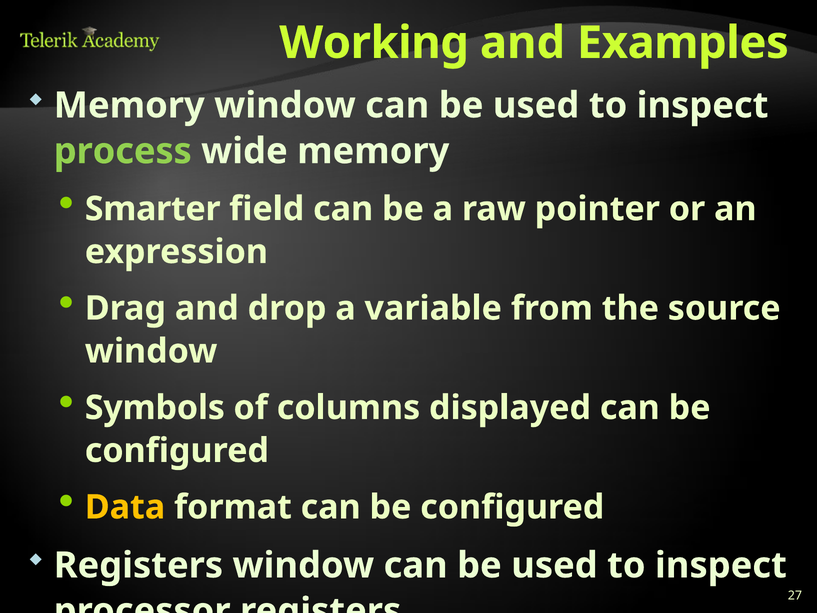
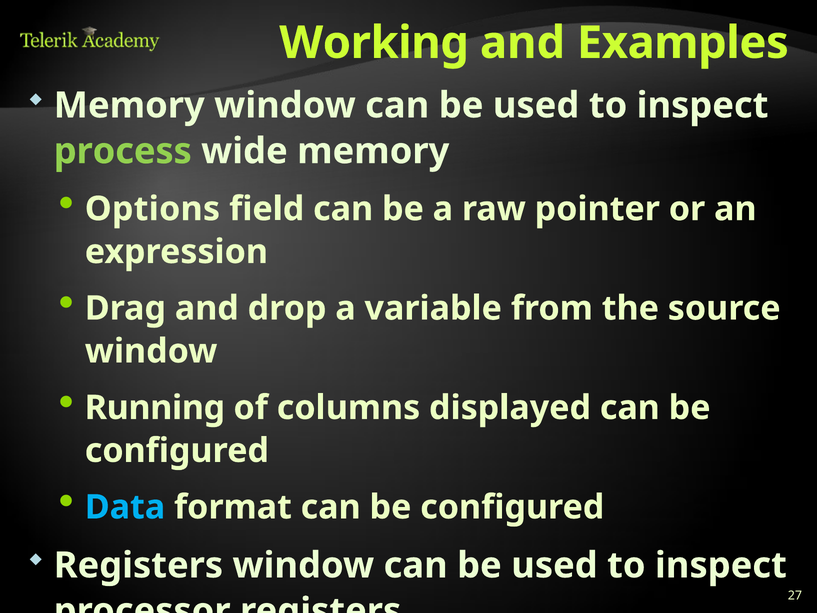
Smarter: Smarter -> Options (152, 209)
Symbols: Symbols -> Running (155, 408)
Data colour: yellow -> light blue (125, 507)
